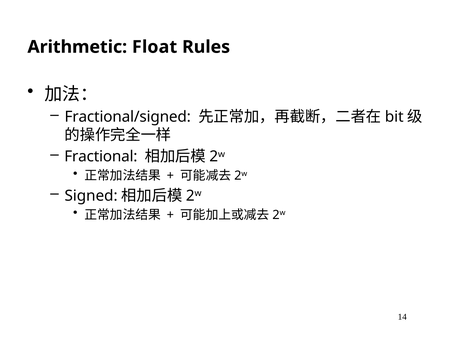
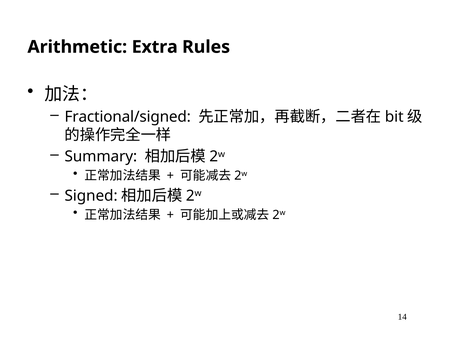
Float: Float -> Extra (155, 47)
Fractional: Fractional -> Summary (101, 156)
